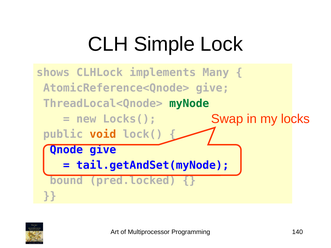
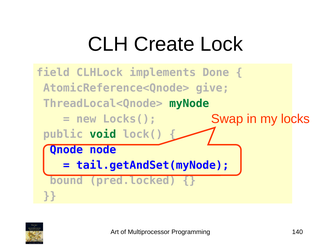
Simple: Simple -> Create (164, 44)
shows: shows -> field (53, 73)
Many: Many -> Done (216, 73)
void colour: orange -> green (103, 134)
Qnode give: give -> node (103, 150)
